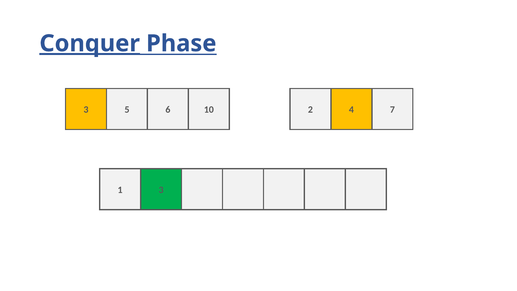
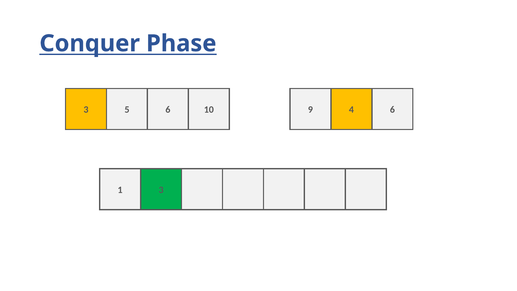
Conquer underline: present -> none (90, 43)
2: 2 -> 9 (310, 110)
4 7: 7 -> 6 (392, 110)
